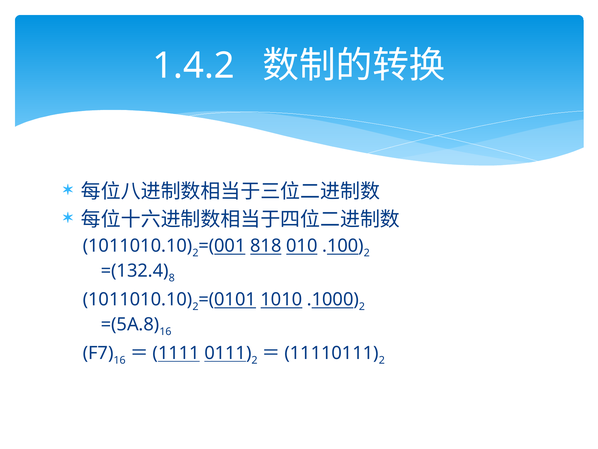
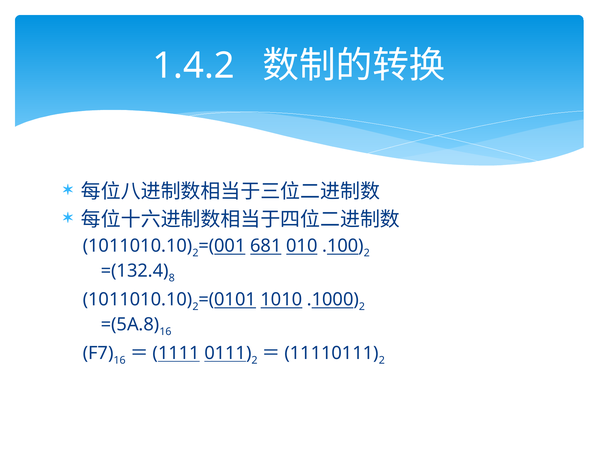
818: 818 -> 681 (266, 246)
